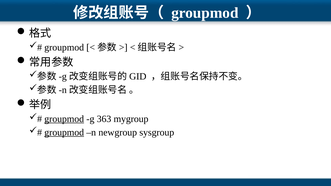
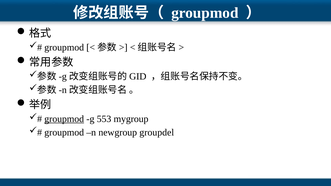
363: 363 -> 553 (104, 119)
groupmod underline: present -> none (64, 133)
sysgroup: sysgroup -> groupdel (157, 133)
